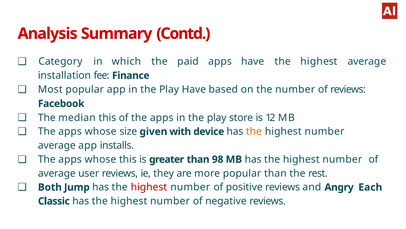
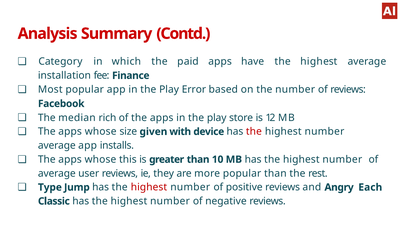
Play Have: Have -> Error (194, 89)
median this: this -> rich (107, 117)
the colour: orange -> red (254, 131)
98: 98 -> 10 (218, 159)
Both: Both -> Type (50, 187)
